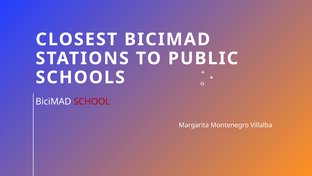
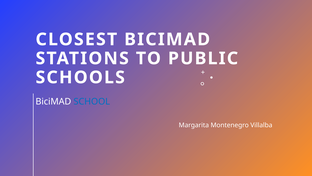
SCHOOL colour: red -> blue (92, 101)
